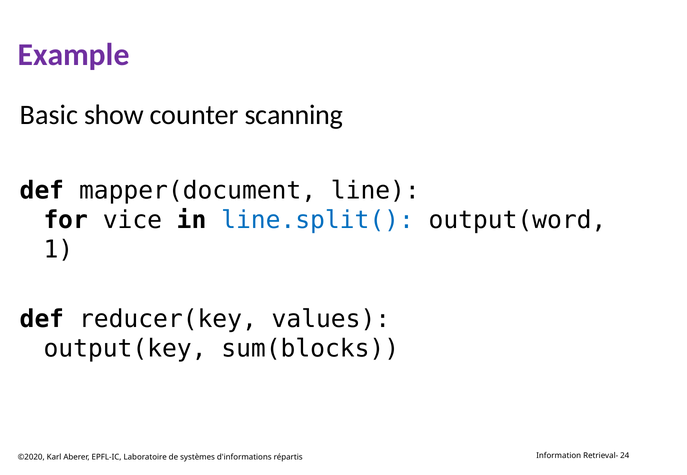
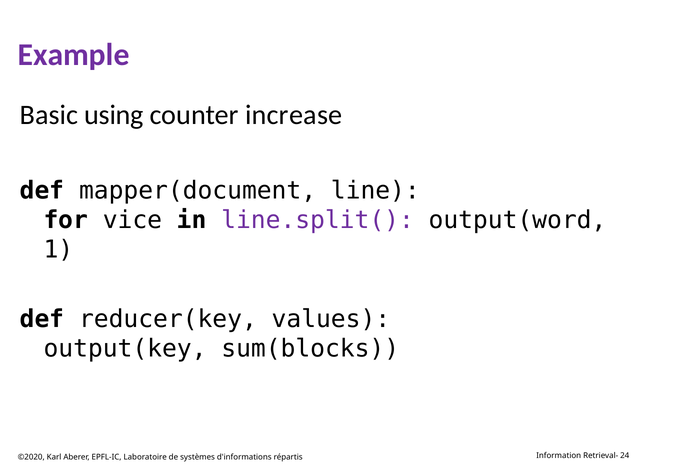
show: show -> using (114, 115)
scanning: scanning -> increase (294, 115)
line.split( colour: blue -> purple (318, 221)
